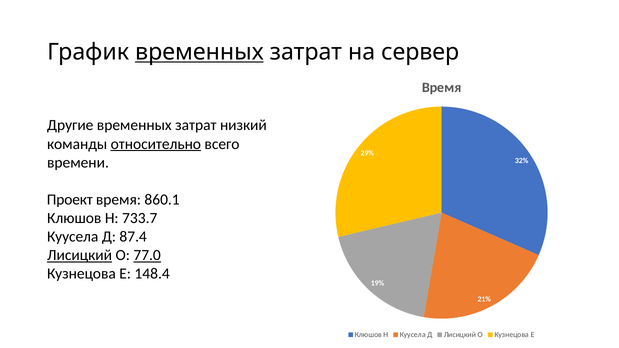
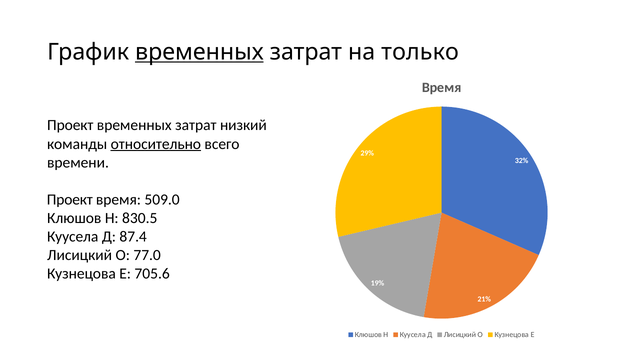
сервер: сервер -> только (420, 52)
Другие: Другие -> Проект (70, 125)
860.1: 860.1 -> 509.0 (162, 200)
733.7: 733.7 -> 830.5 (140, 218)
Лисицкий underline: present -> none (80, 255)
77.0 underline: present -> none (147, 255)
148.4: 148.4 -> 705.6 (152, 274)
